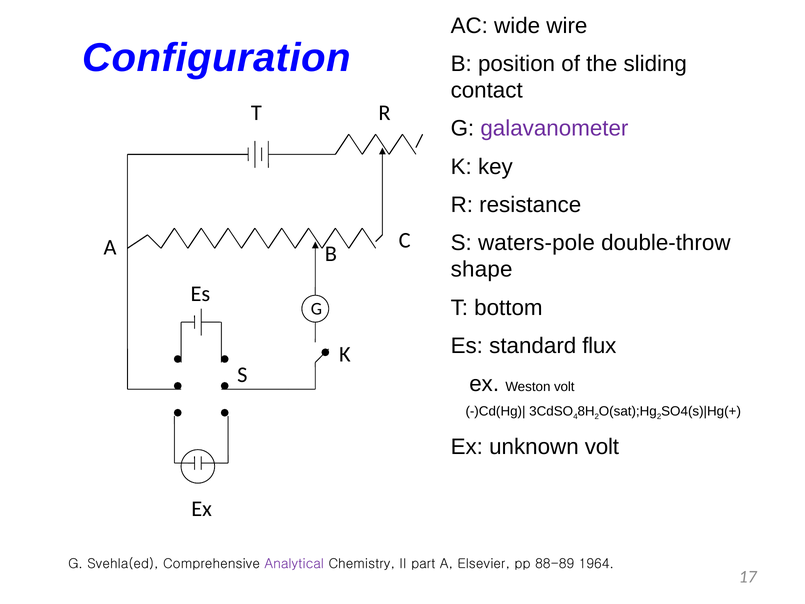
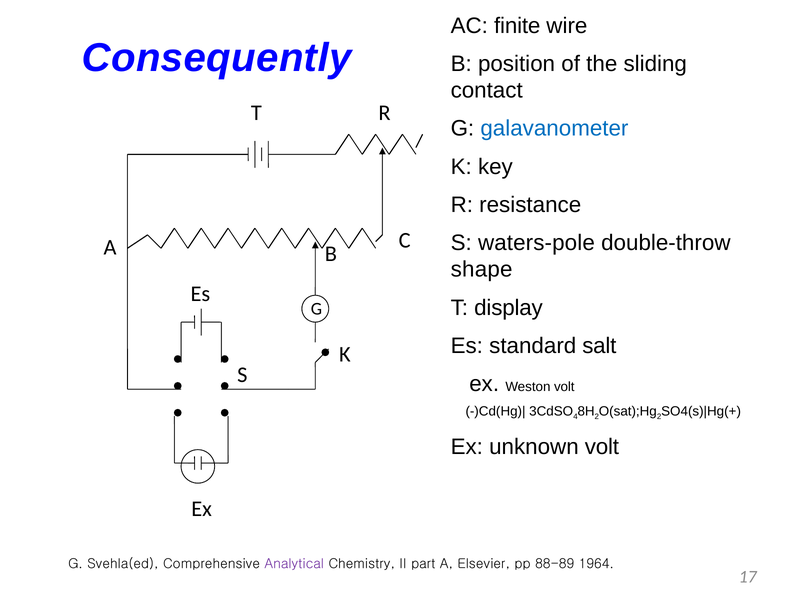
wide: wide -> finite (517, 26)
Configuration: Configuration -> Consequently (217, 58)
galavanometer colour: purple -> blue (554, 129)
bottom: bottom -> display (509, 308)
flux: flux -> salt (599, 346)
